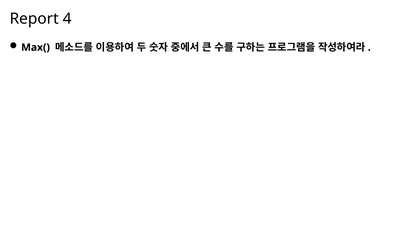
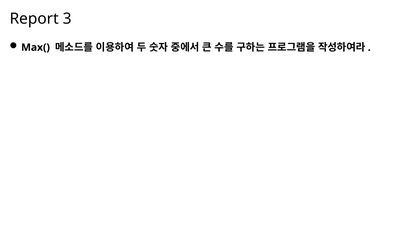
4: 4 -> 3 (67, 19)
